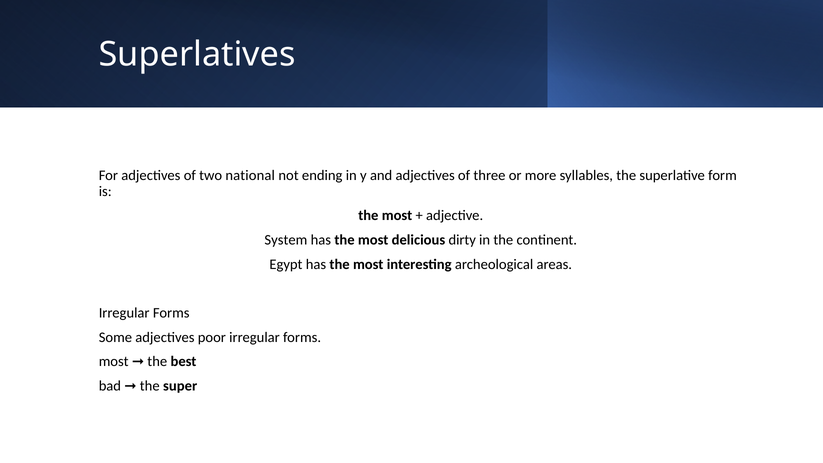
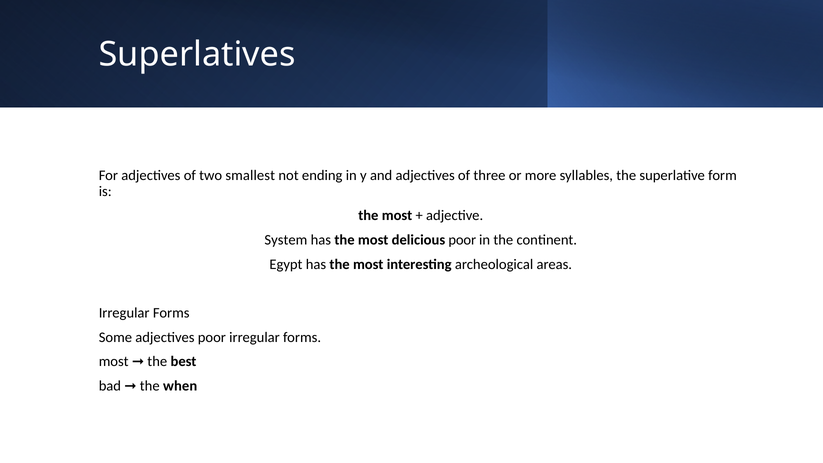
national: national -> smallest (250, 175)
delicious dirty: dirty -> poor (462, 240)
super: super -> when (180, 386)
